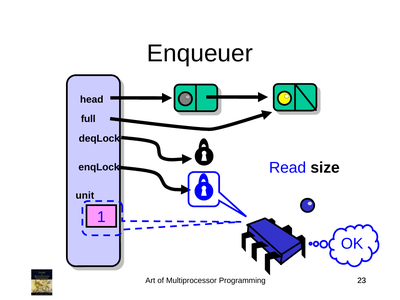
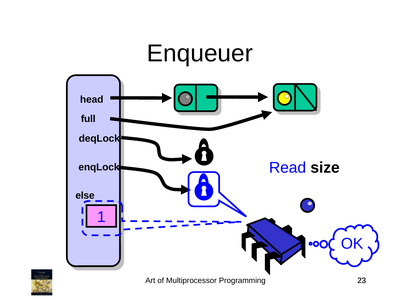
unit: unit -> else (85, 195)
